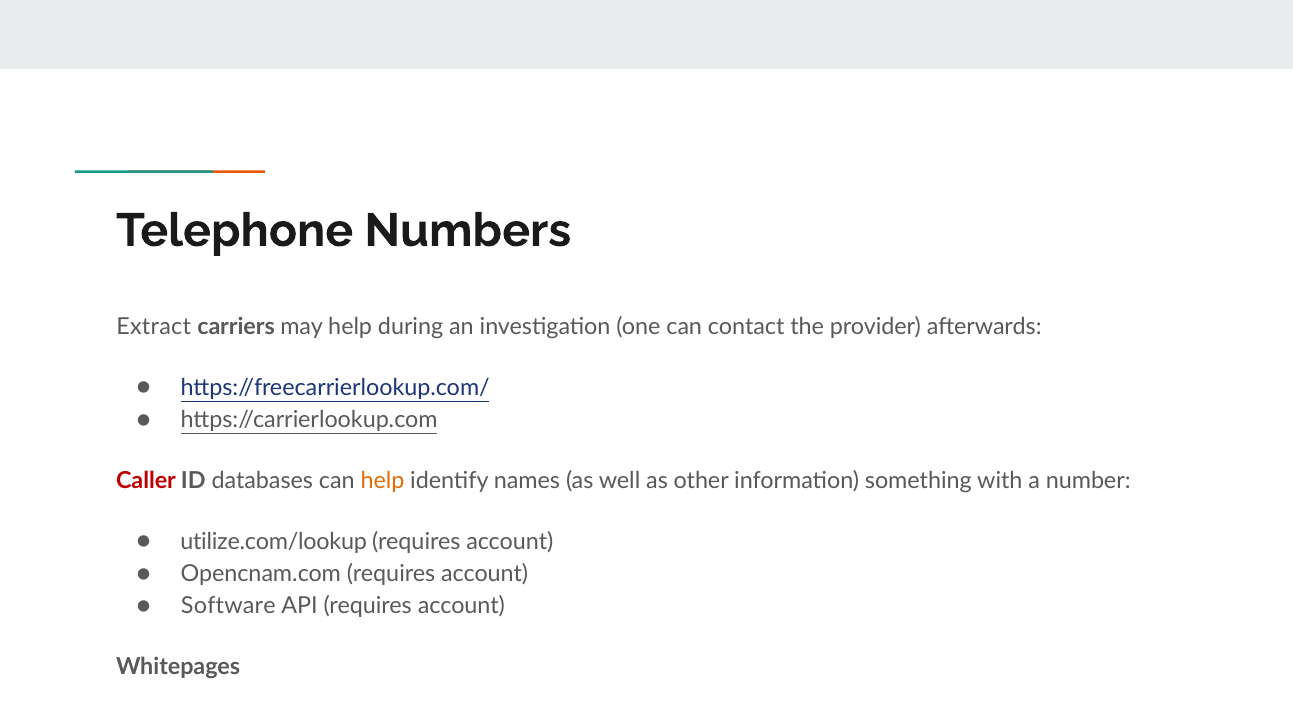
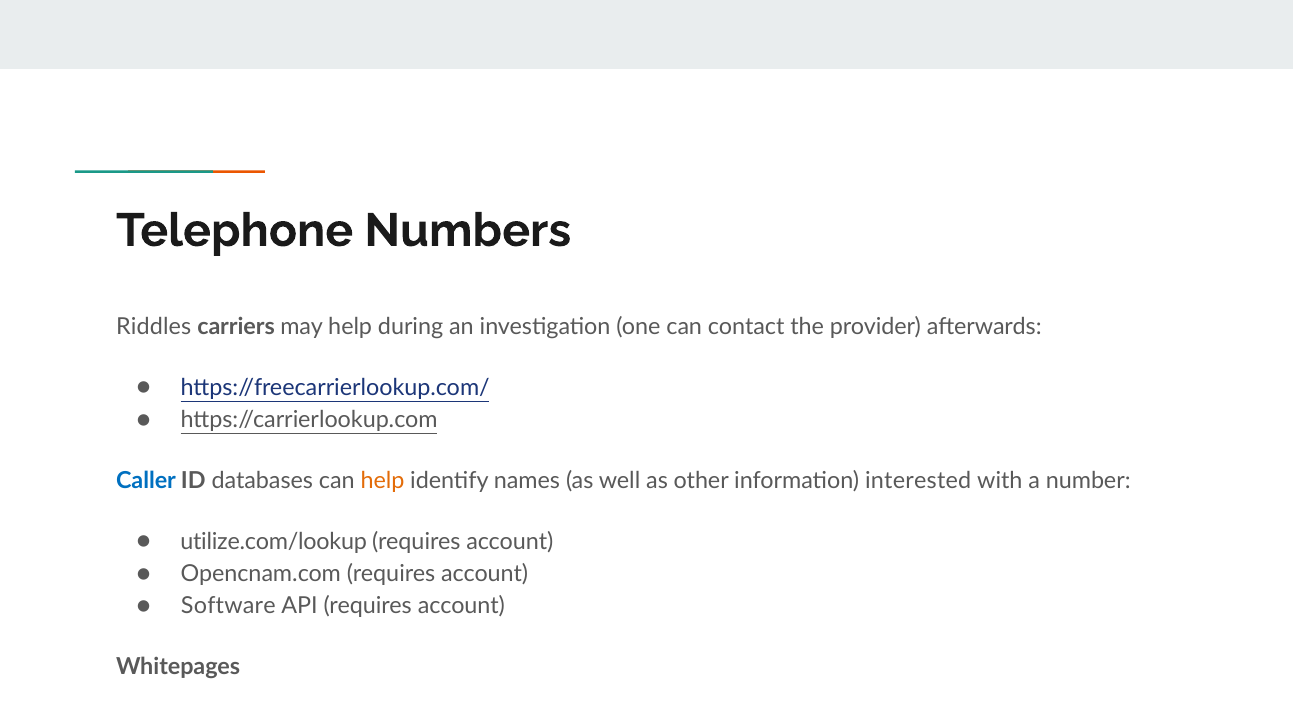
Extract: Extract -> Riddles (154, 327)
Caller colour: red -> blue (146, 481)
something: something -> interested (918, 481)
